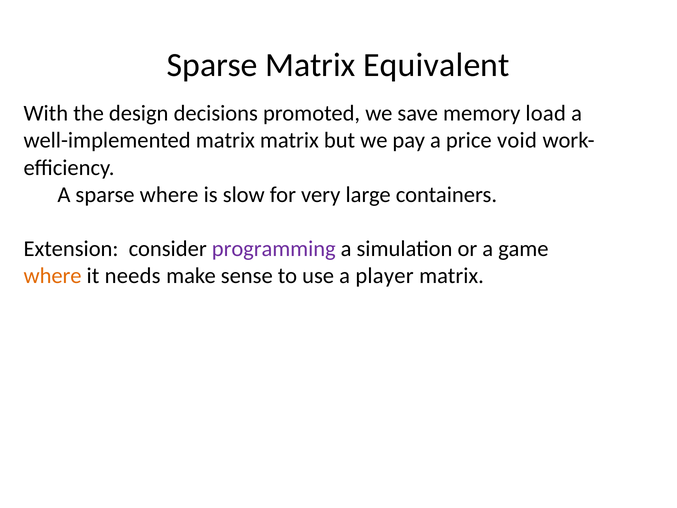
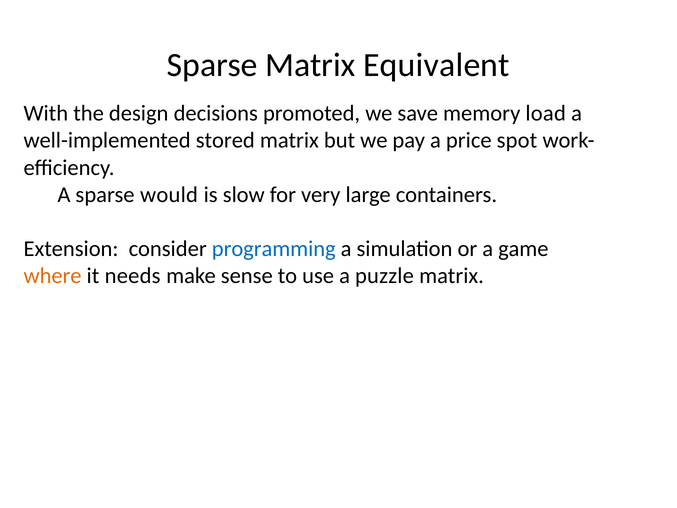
well-implemented matrix: matrix -> stored (225, 140)
void: void -> spot (517, 140)
sparse where: where -> would (169, 195)
programming colour: purple -> blue (274, 249)
player: player -> puzzle (385, 276)
